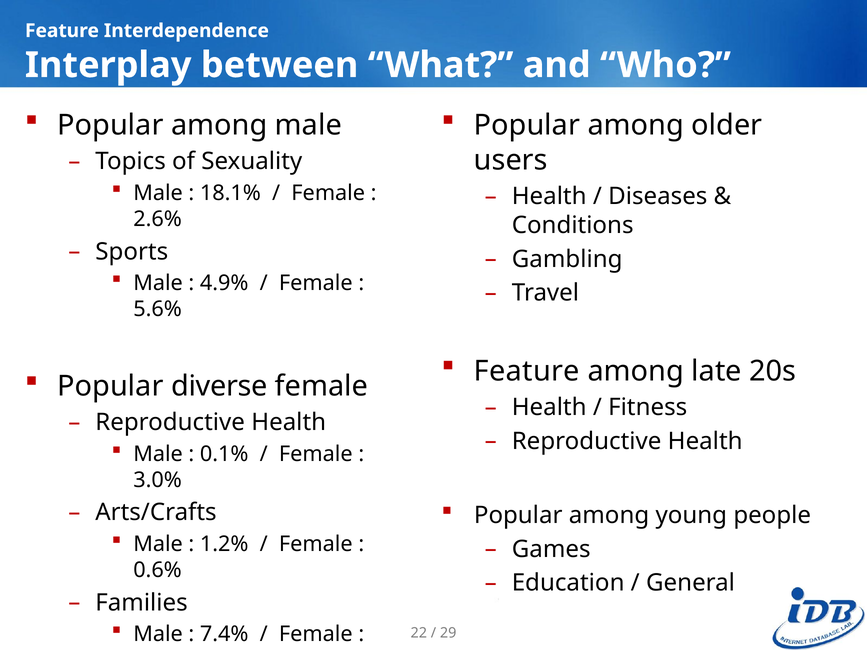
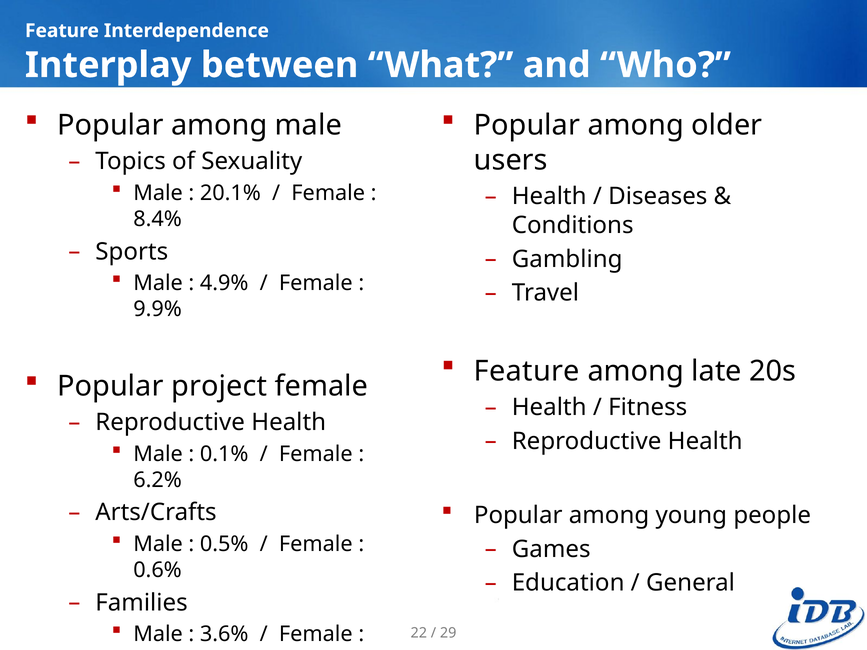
18.1%: 18.1% -> 20.1% (230, 193)
2.6%: 2.6% -> 8.4% (158, 219)
5.6%: 5.6% -> 9.9% (158, 309)
diverse: diverse -> project (219, 386)
3.0%: 3.0% -> 6.2% (158, 480)
1.2%: 1.2% -> 0.5% (224, 544)
7.4%: 7.4% -> 3.6% (224, 634)
